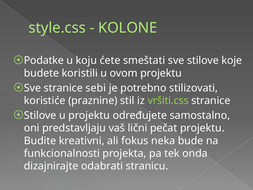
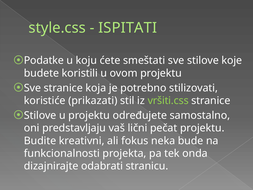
KOLONE: KOLONE -> ISPITATI (128, 28)
sebi: sebi -> koja (96, 88)
praznine: praznine -> prikazati (93, 100)
